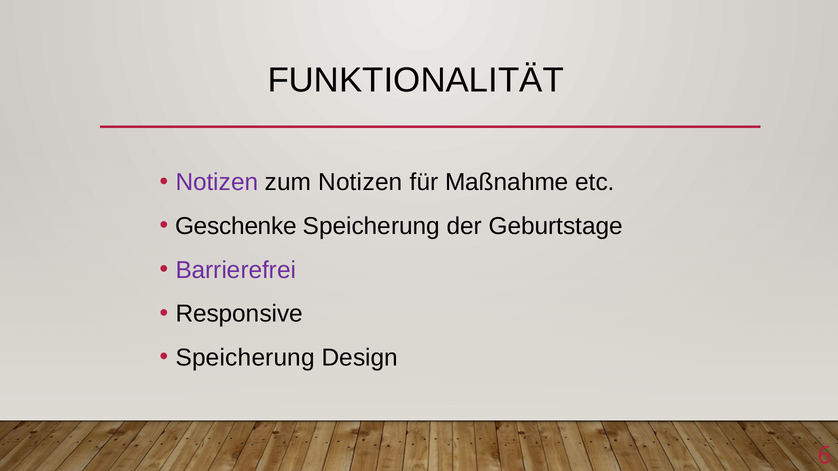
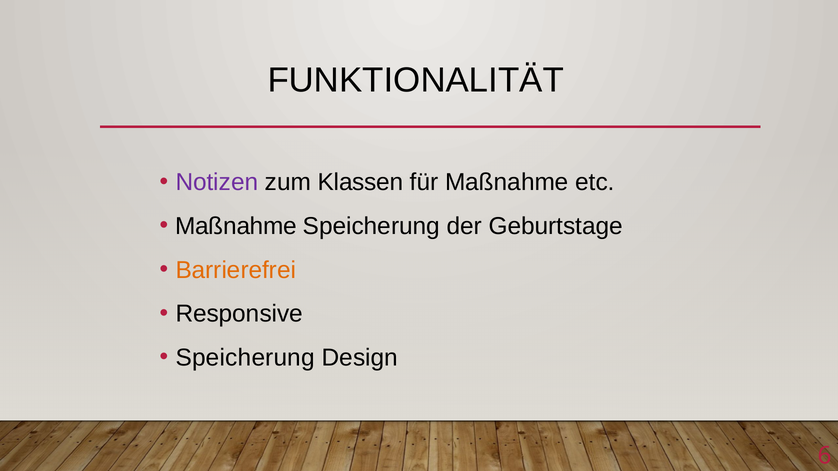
zum Notizen: Notizen -> Klassen (361, 183)
Geschenke: Geschenke -> Maßnahme (236, 226)
Barrierefrei colour: purple -> orange (236, 270)
